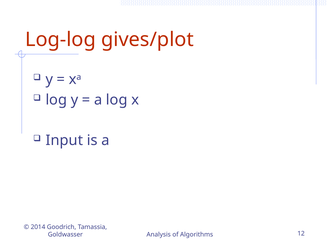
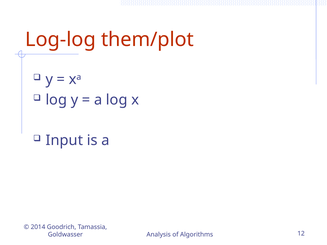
gives/plot: gives/plot -> them/plot (147, 40)
